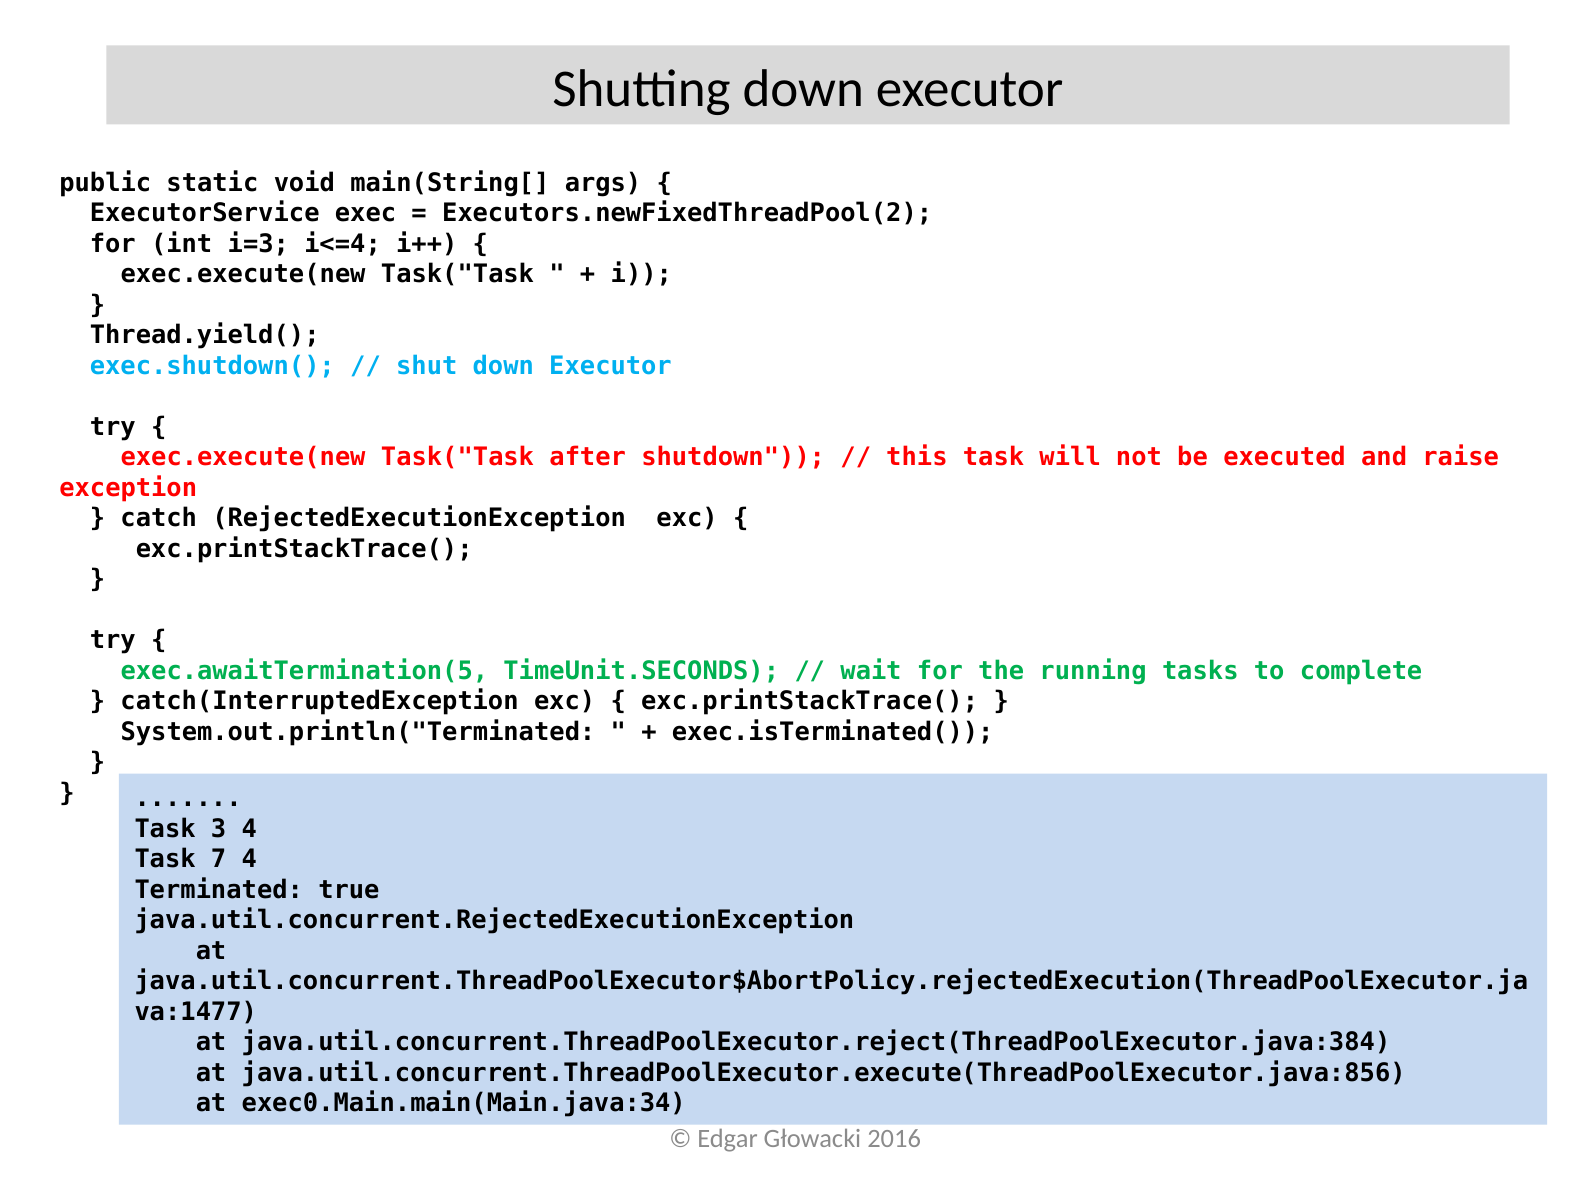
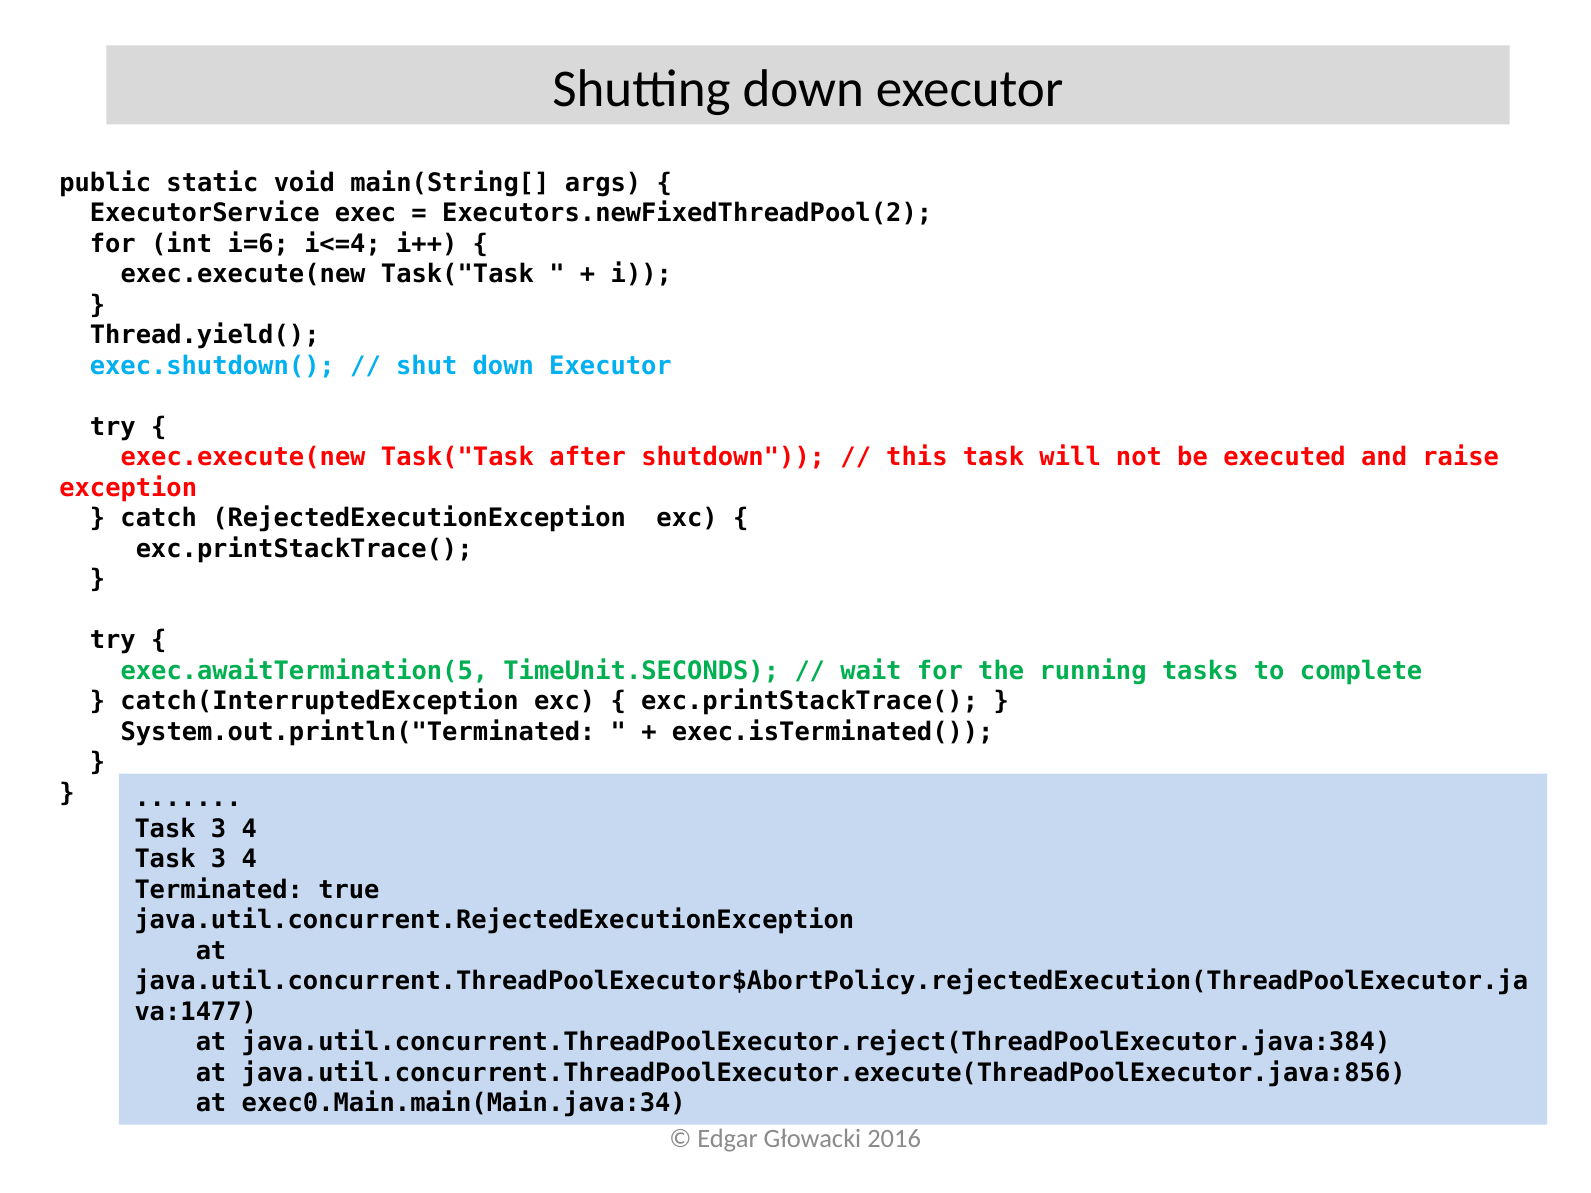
i=3: i=3 -> i=6 (258, 244)
7: 7 -> 3 (219, 860)
